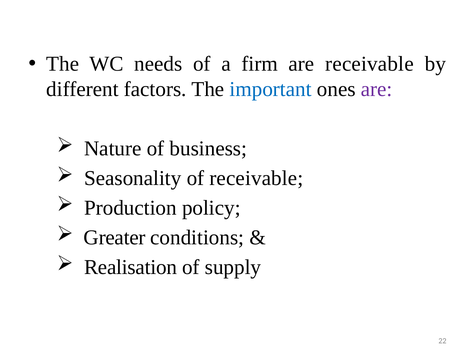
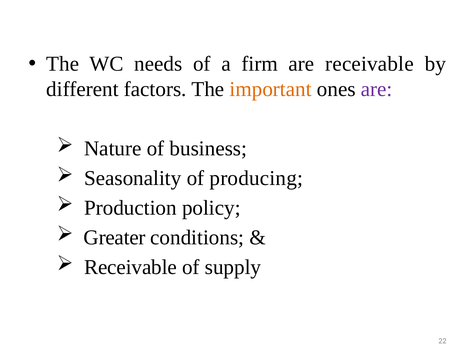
important colour: blue -> orange (271, 89)
of receivable: receivable -> producing (256, 178)
Realisation: Realisation -> Receivable (130, 266)
